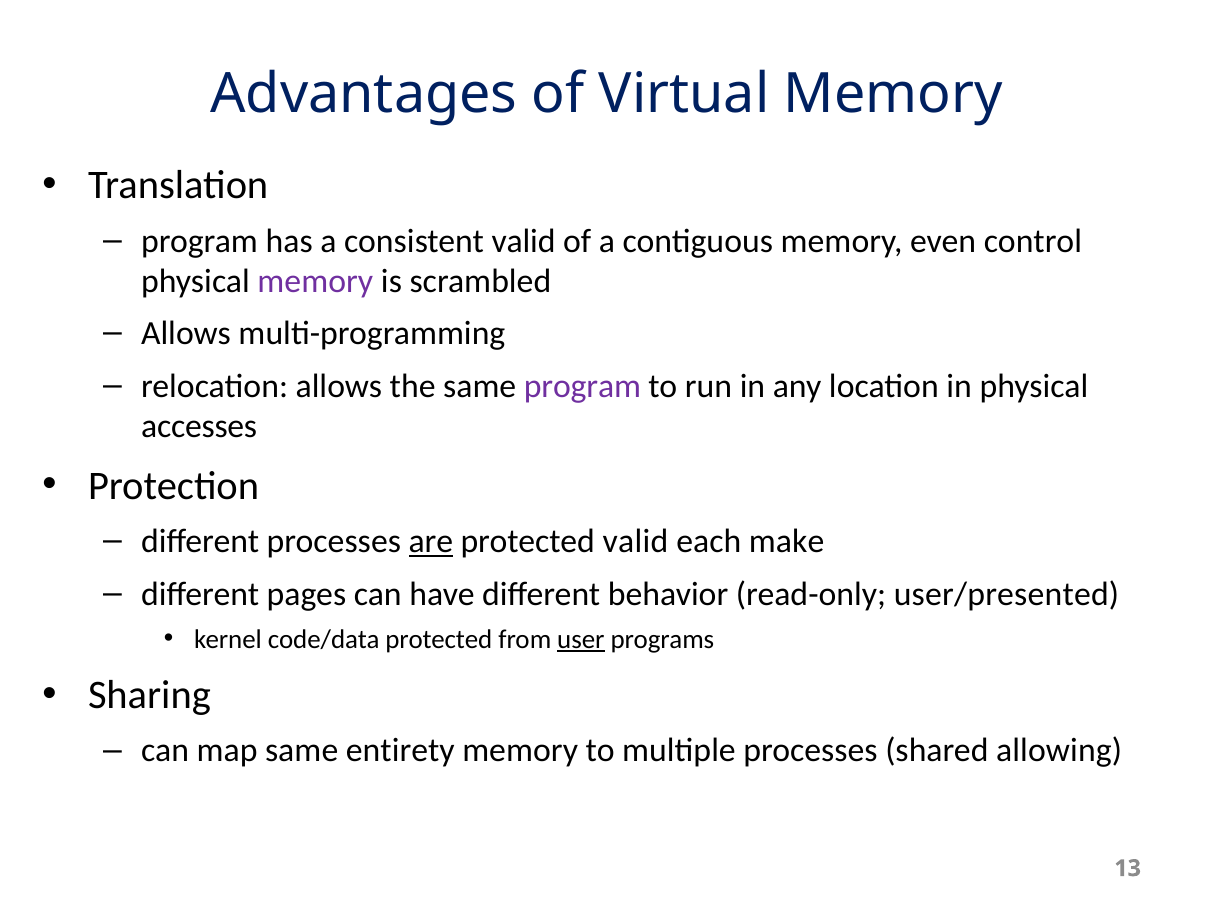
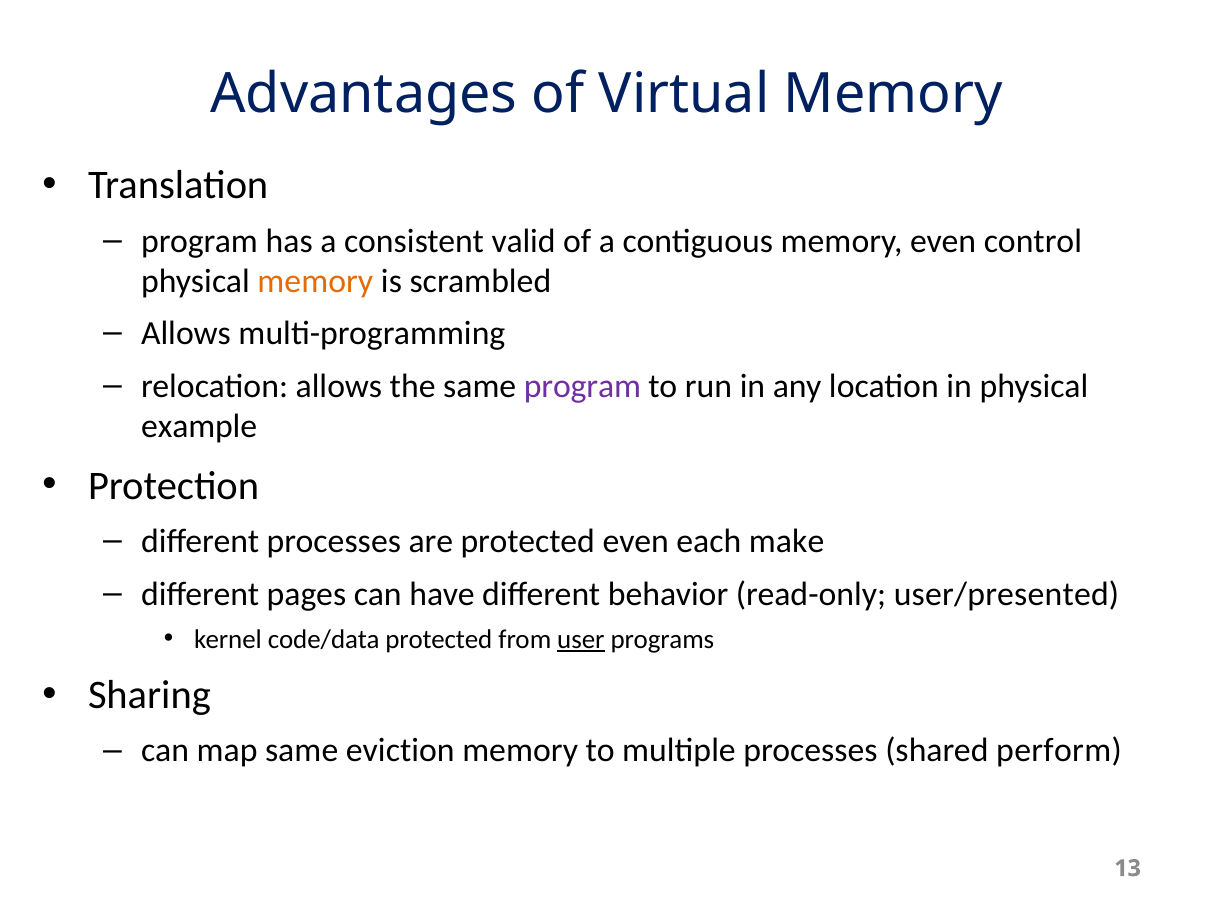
memory colour: purple -> orange (315, 281)
accesses: accesses -> example (199, 426)
are underline: present -> none (431, 541)
protected valid: valid -> even (636, 541)
entirety: entirety -> eviction (400, 750)
allowing: allowing -> perform (1059, 750)
